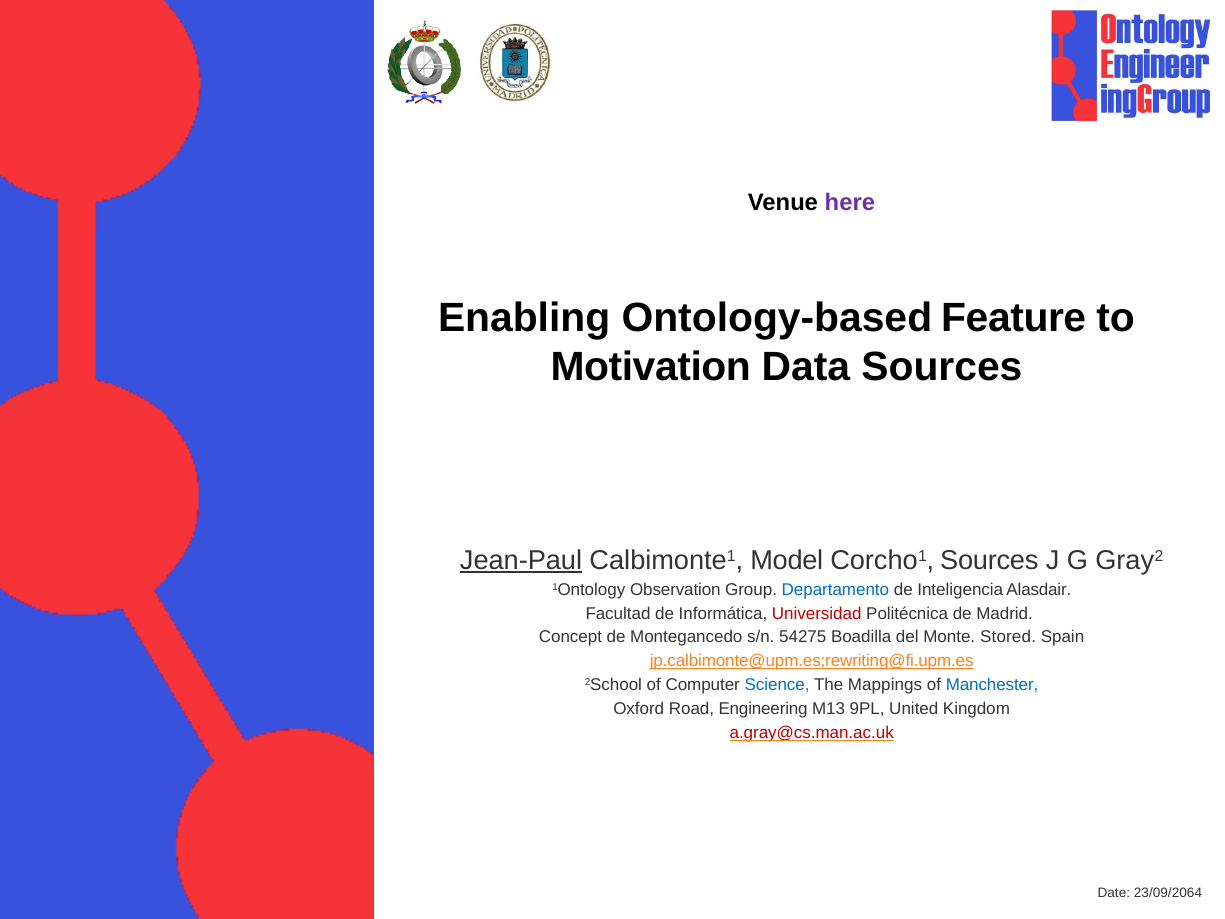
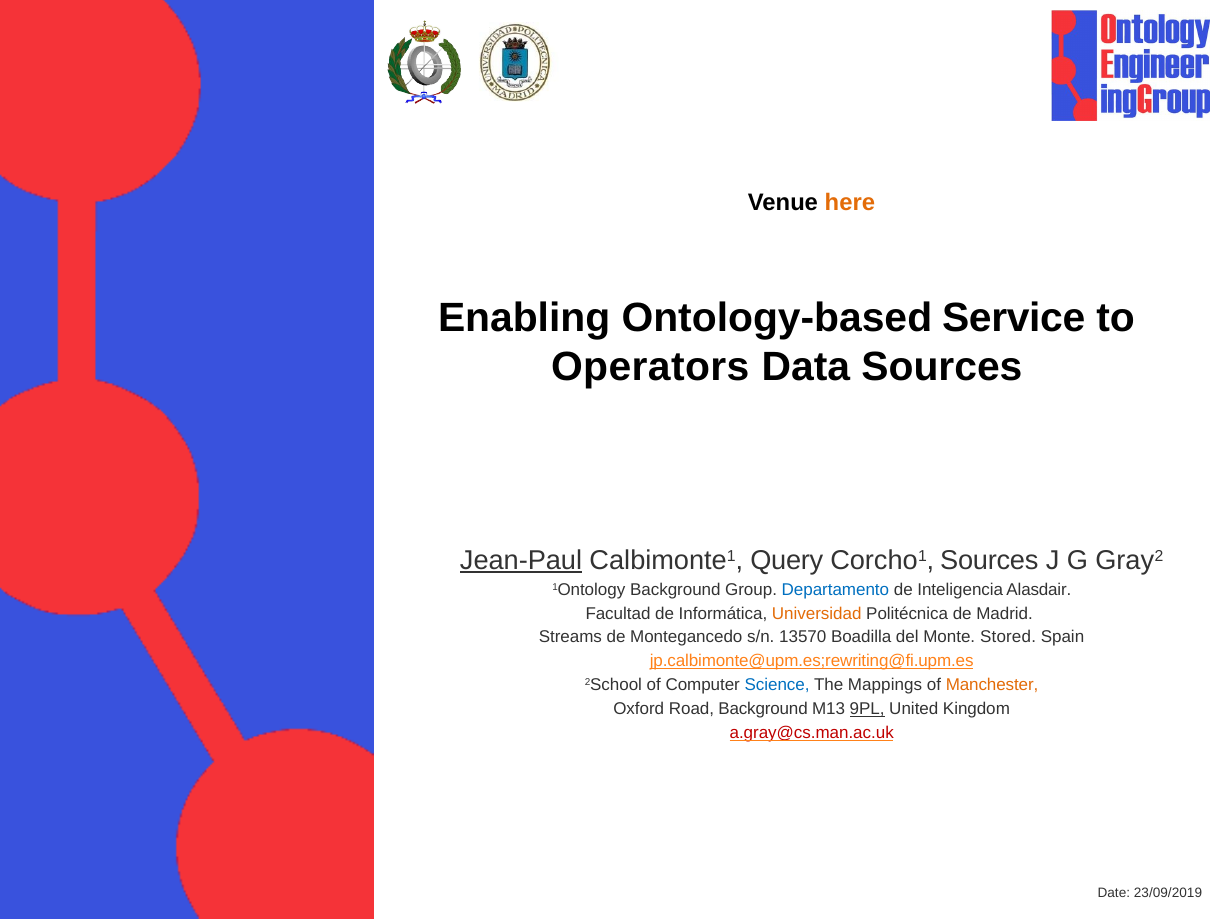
here colour: purple -> orange (850, 203)
Feature: Feature -> Service (1014, 318)
Motivation: Motivation -> Operators (650, 367)
Model: Model -> Query (787, 560)
1Ontology Observation: Observation -> Background (675, 589)
Universidad colour: red -> orange (817, 613)
Concept: Concept -> Streams (570, 637)
54275: 54275 -> 13570 (803, 637)
Manchester colour: blue -> orange (992, 685)
Road Engineering: Engineering -> Background (763, 709)
9PL underline: none -> present (867, 709)
23/09/2064: 23/09/2064 -> 23/09/2019 (1168, 893)
